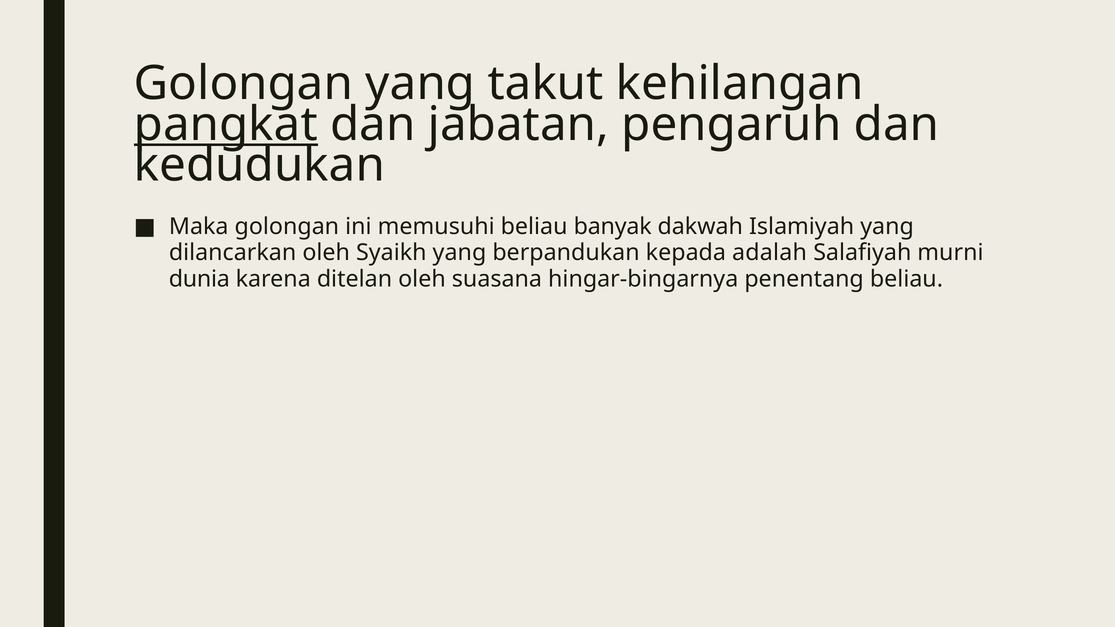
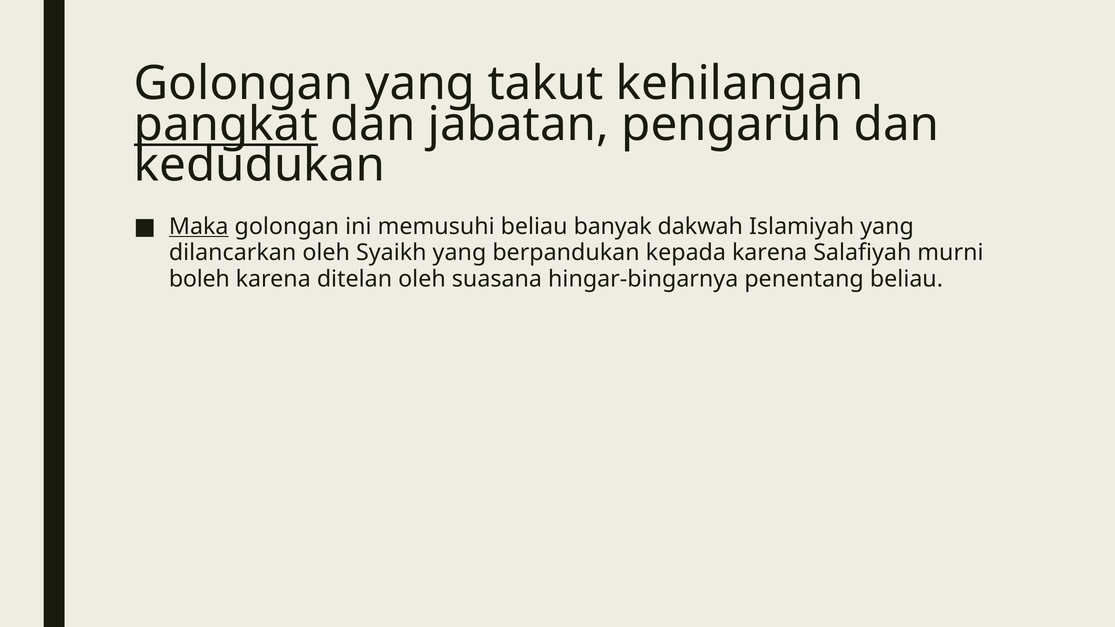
Maka underline: none -> present (199, 227)
kepada adalah: adalah -> karena (770, 253)
dunia: dunia -> boleh (199, 279)
